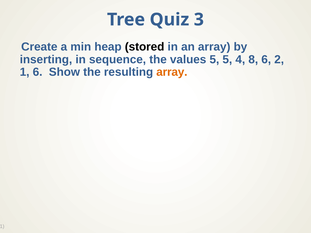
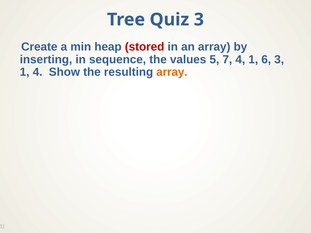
stored colour: black -> red (145, 47)
5 5: 5 -> 7 (227, 60)
4 8: 8 -> 1 (253, 60)
6 2: 2 -> 3 (279, 60)
1 6: 6 -> 4 (38, 72)
